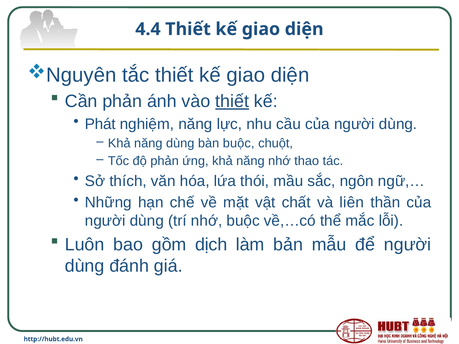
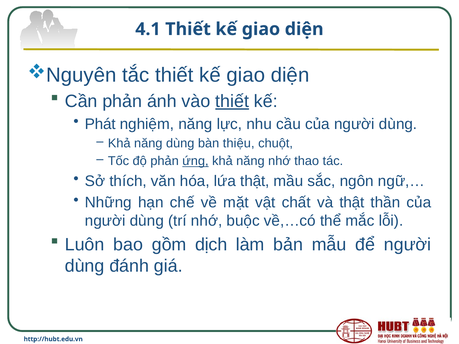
4.4: 4.4 -> 4.1 (148, 29)
bàn buộc: buộc -> thiệu (239, 143)
ứng underline: none -> present (195, 161)
lứa thói: thói -> thật (255, 181)
và liên: liên -> thật (352, 203)
